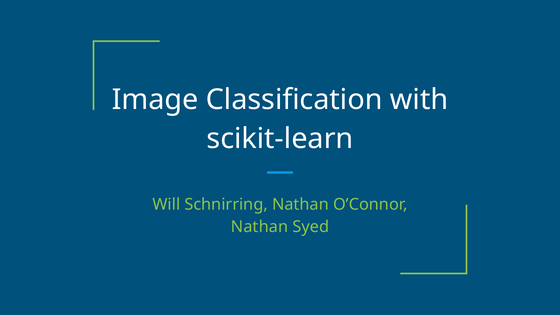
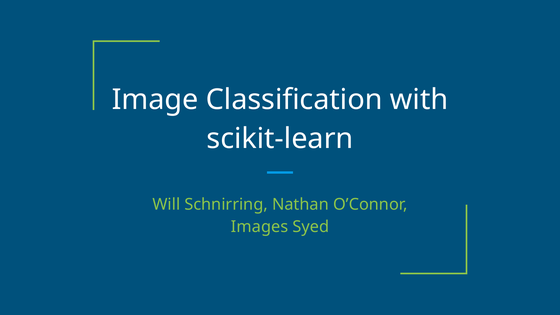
Nathan: Nathan -> Images (260, 227)
